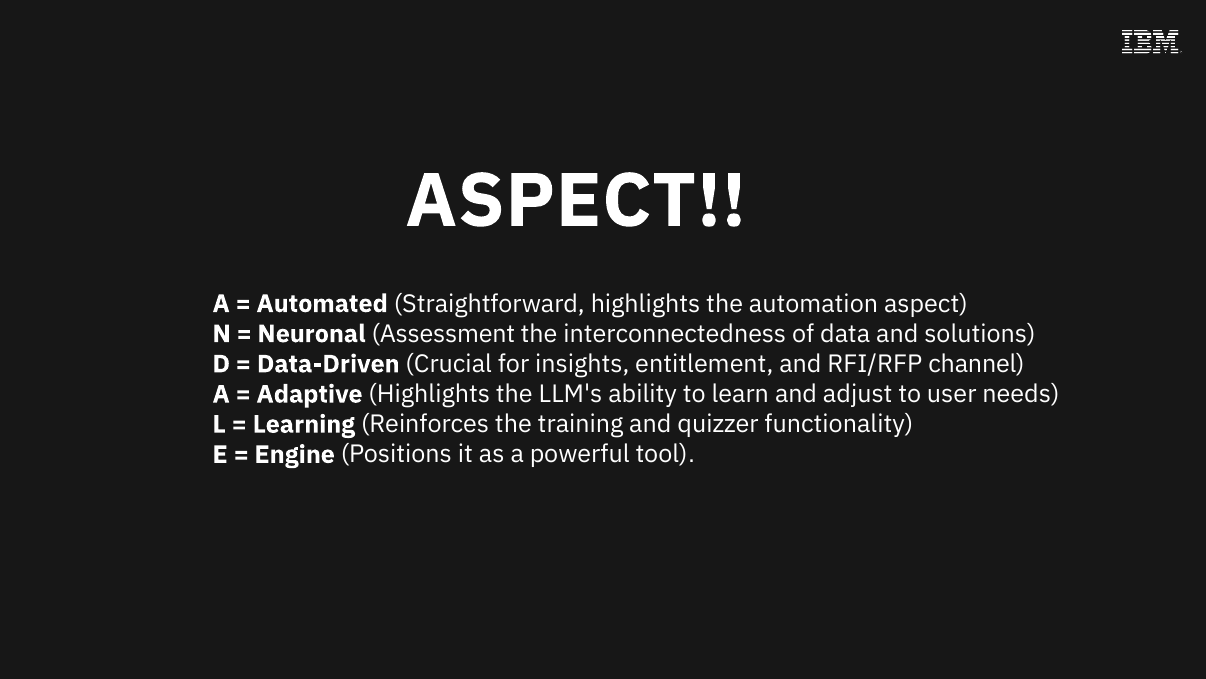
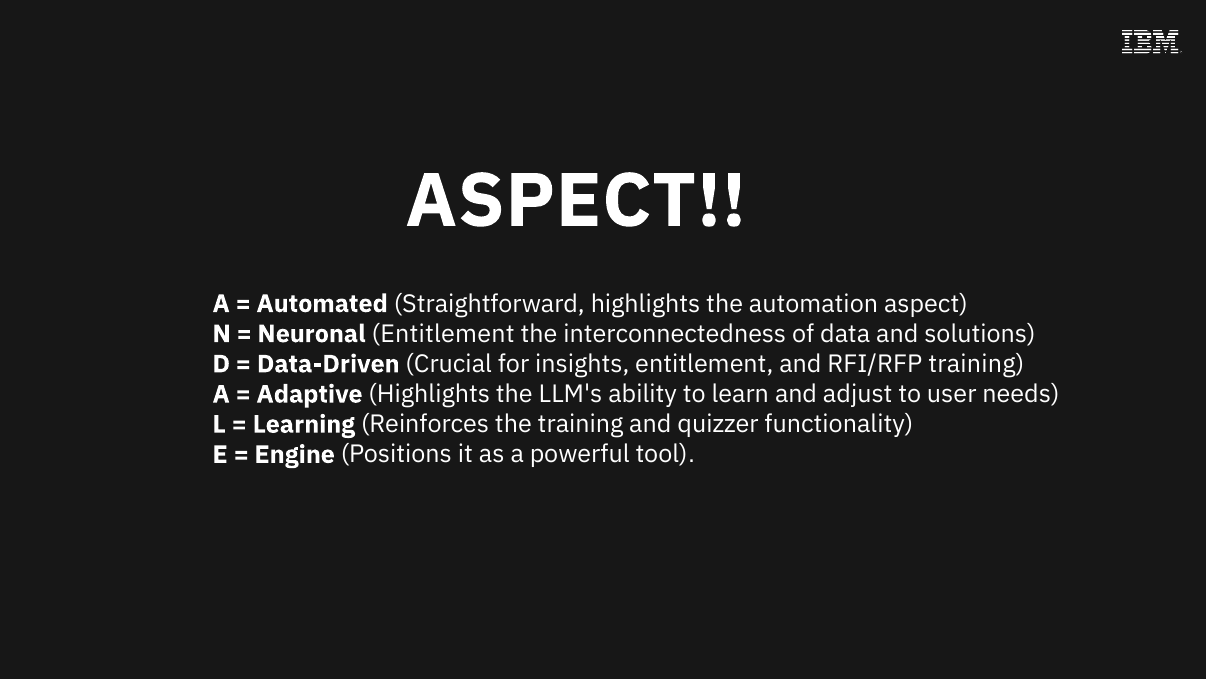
Neuronal Assessment: Assessment -> Entitlement (443, 334)
RFI/RFP channel: channel -> training (976, 364)
